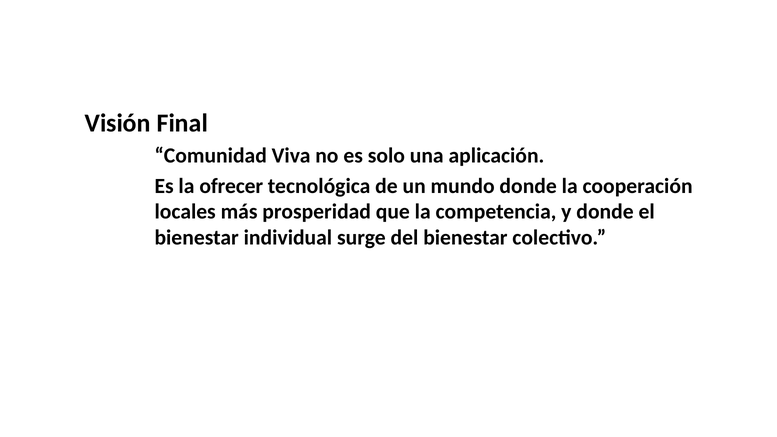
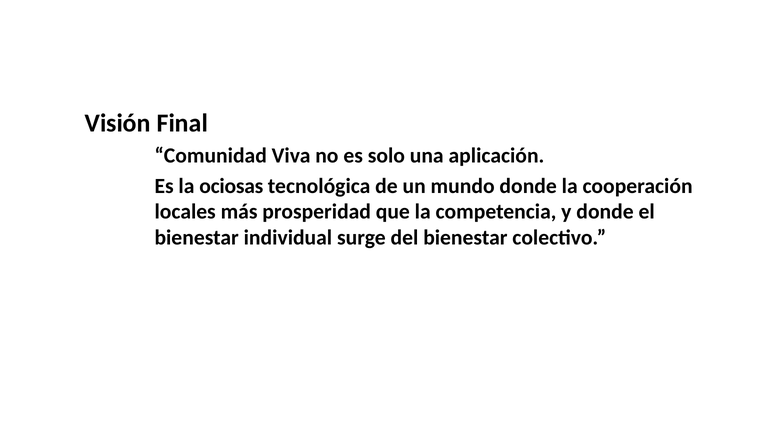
ofrecer: ofrecer -> ociosas (231, 186)
